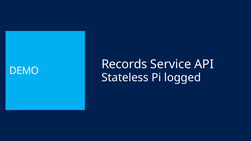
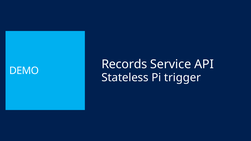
logged: logged -> trigger (183, 78)
